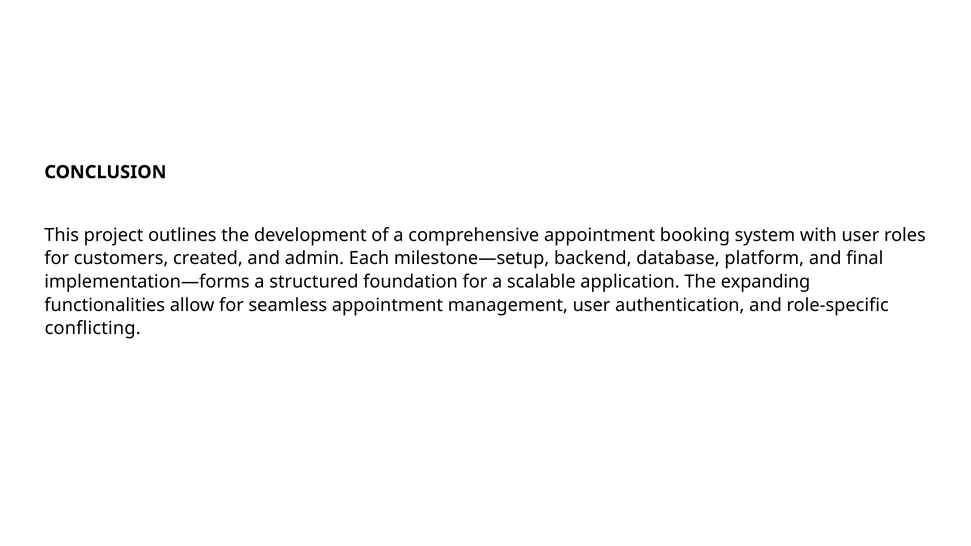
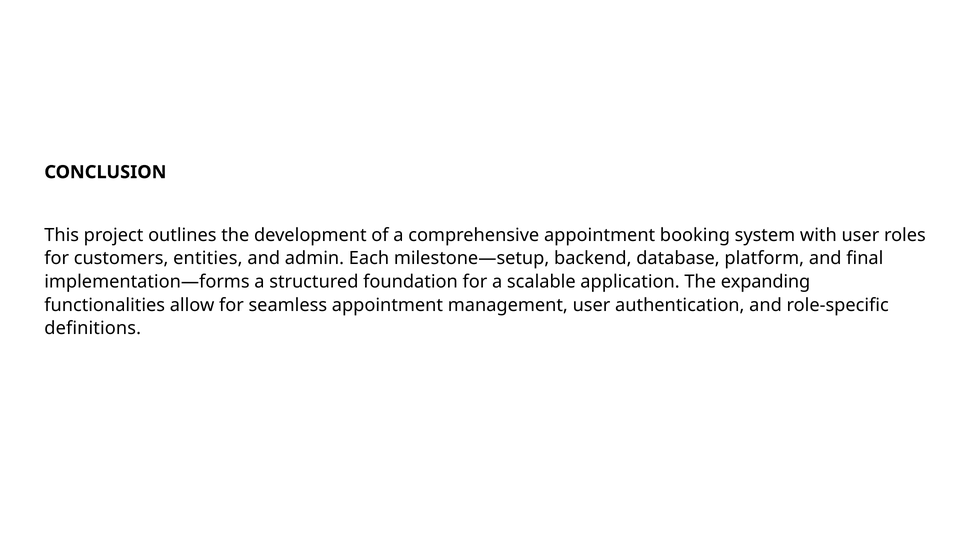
created: created -> entities (208, 258)
conflicting: conflicting -> definitions (93, 329)
